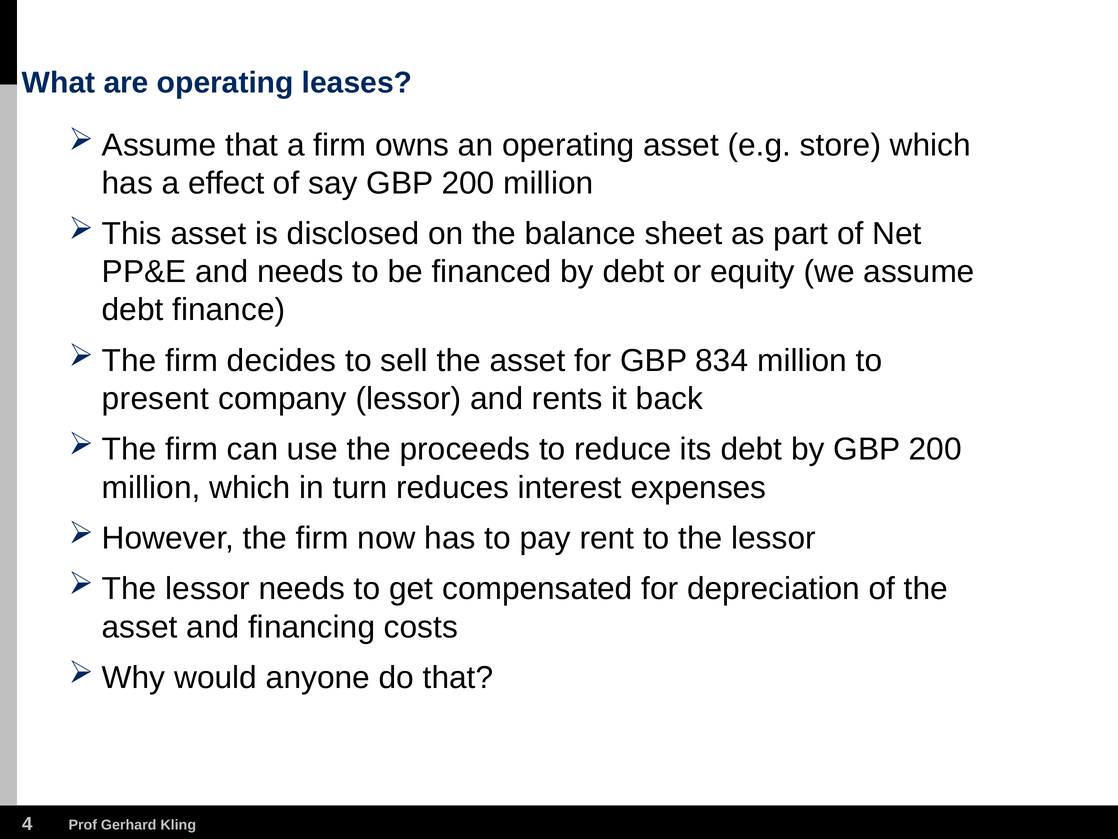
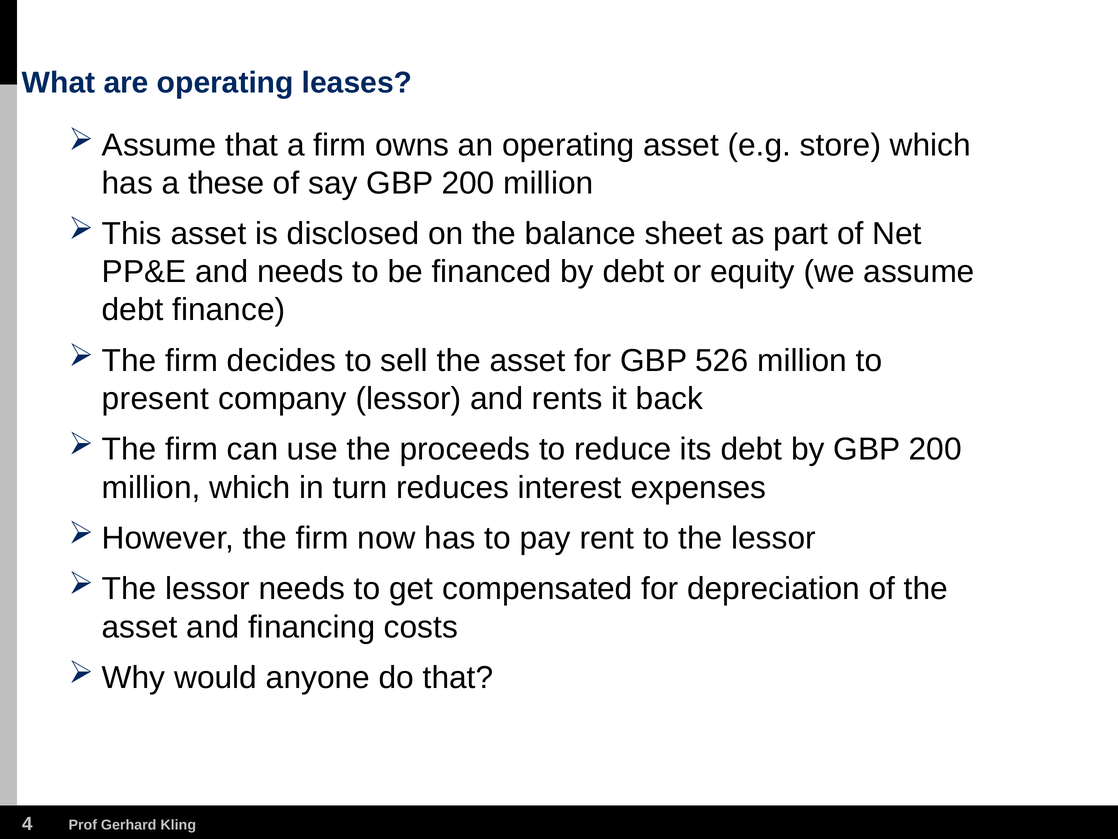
effect: effect -> these (226, 183)
834: 834 -> 526 (722, 361)
